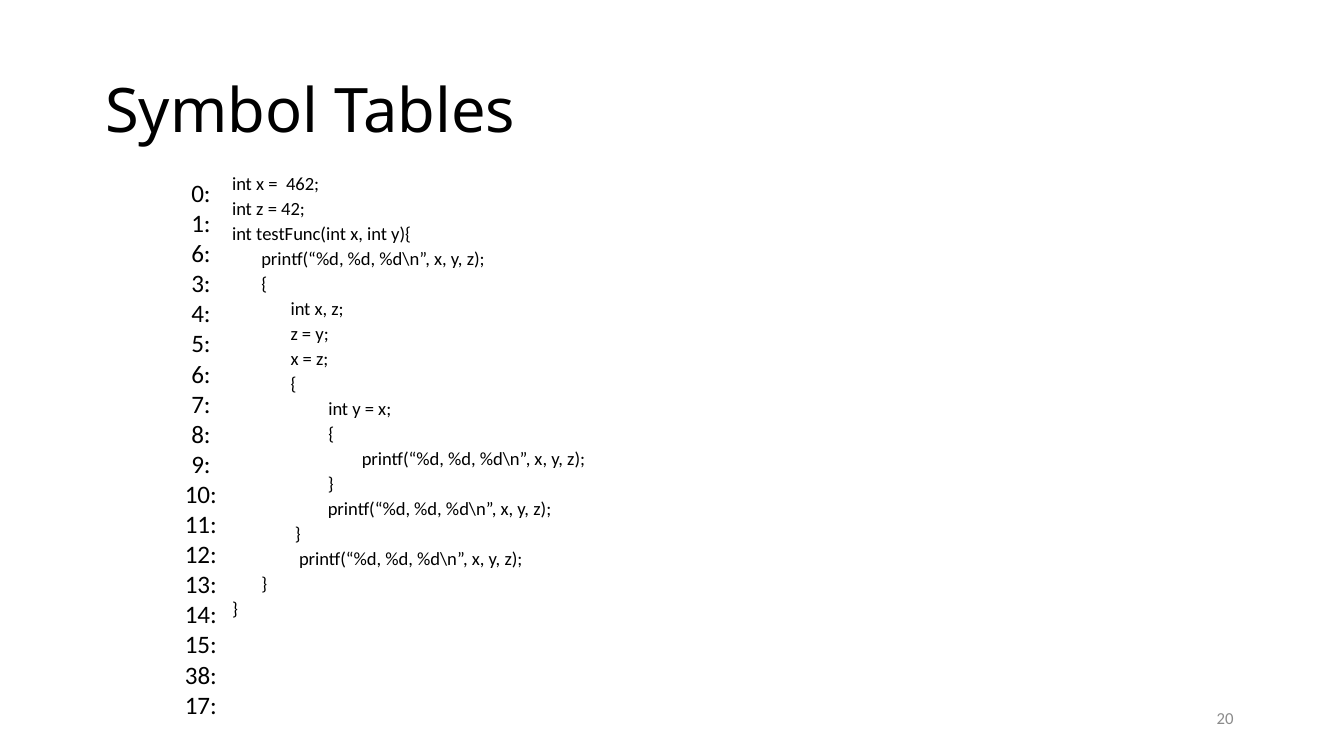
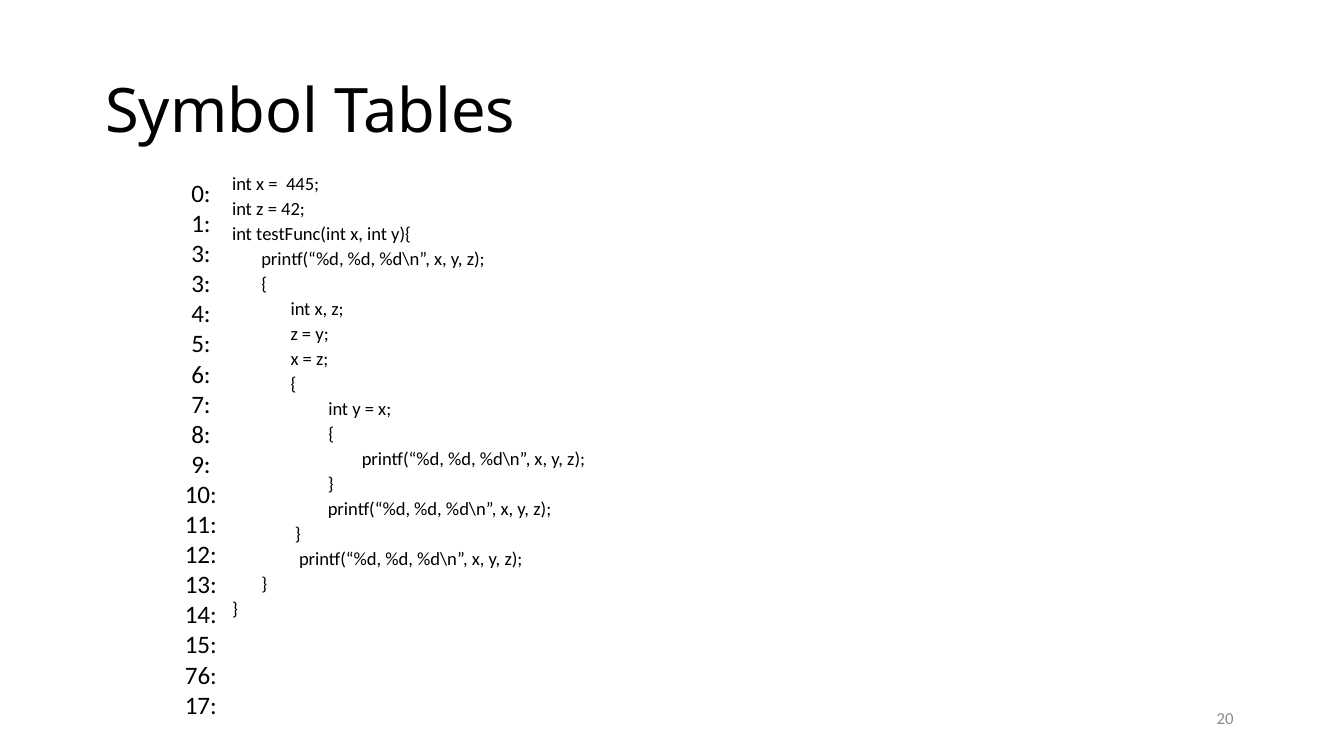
462: 462 -> 445 (303, 184)
6: 6 -> 3 (201, 255)
38: 38 -> 76 (201, 676)
